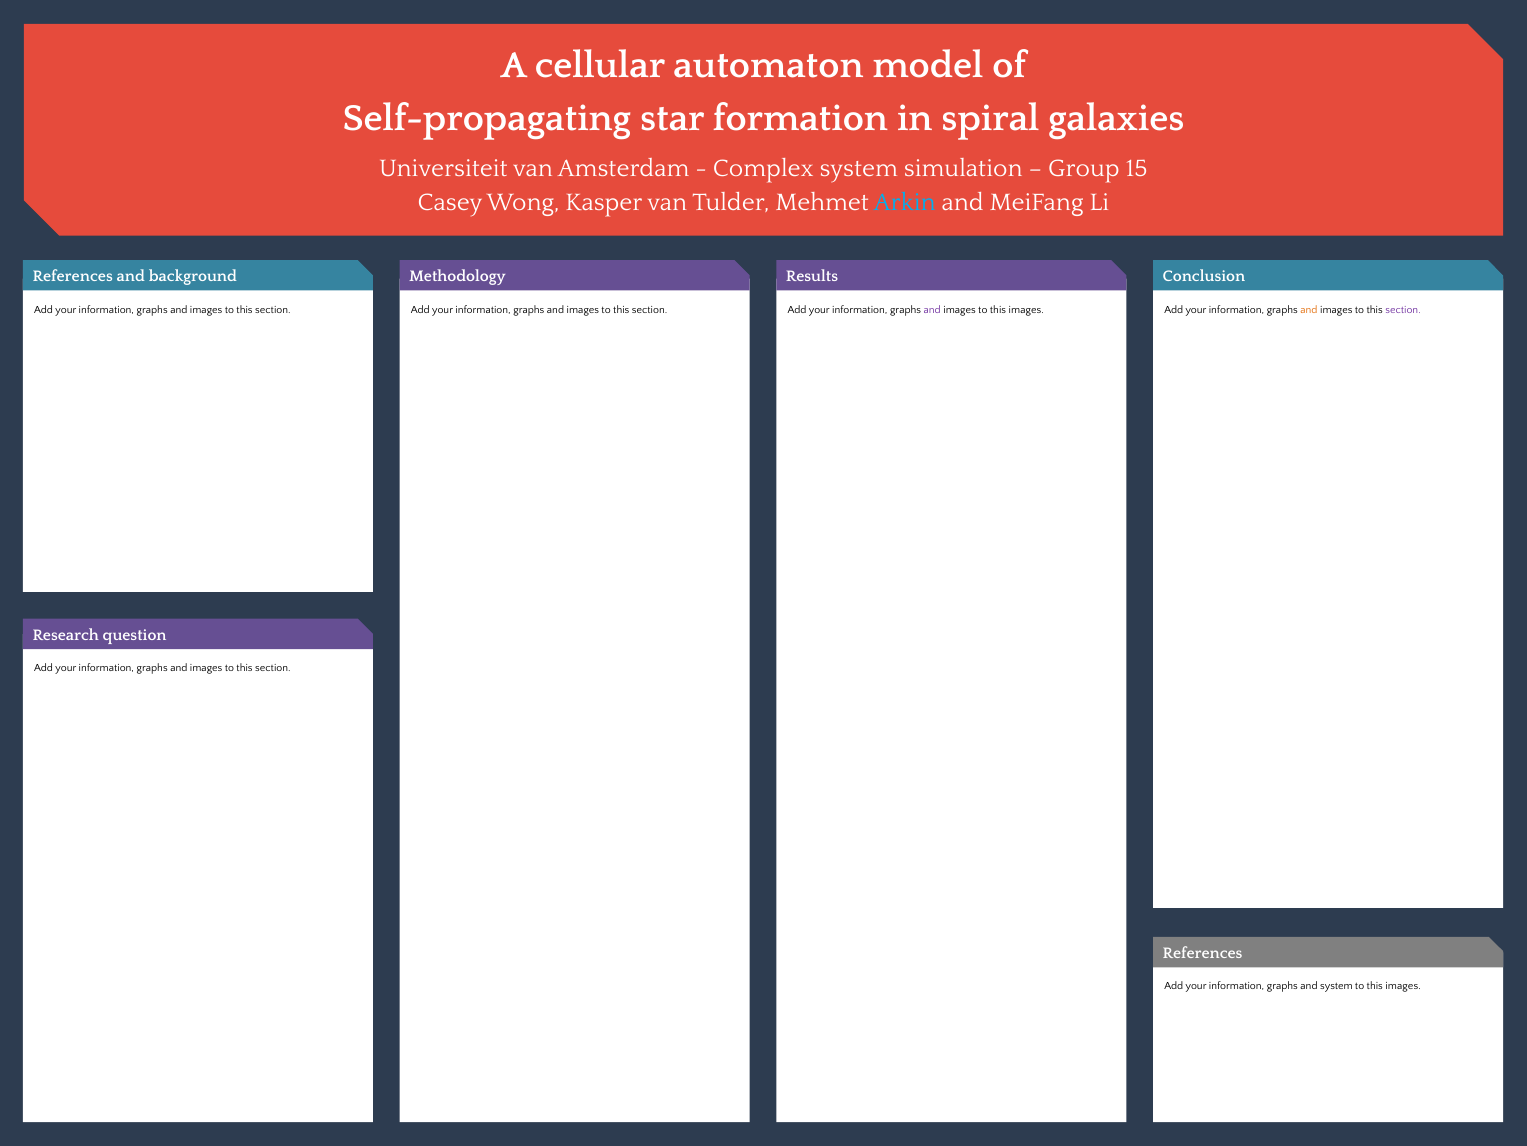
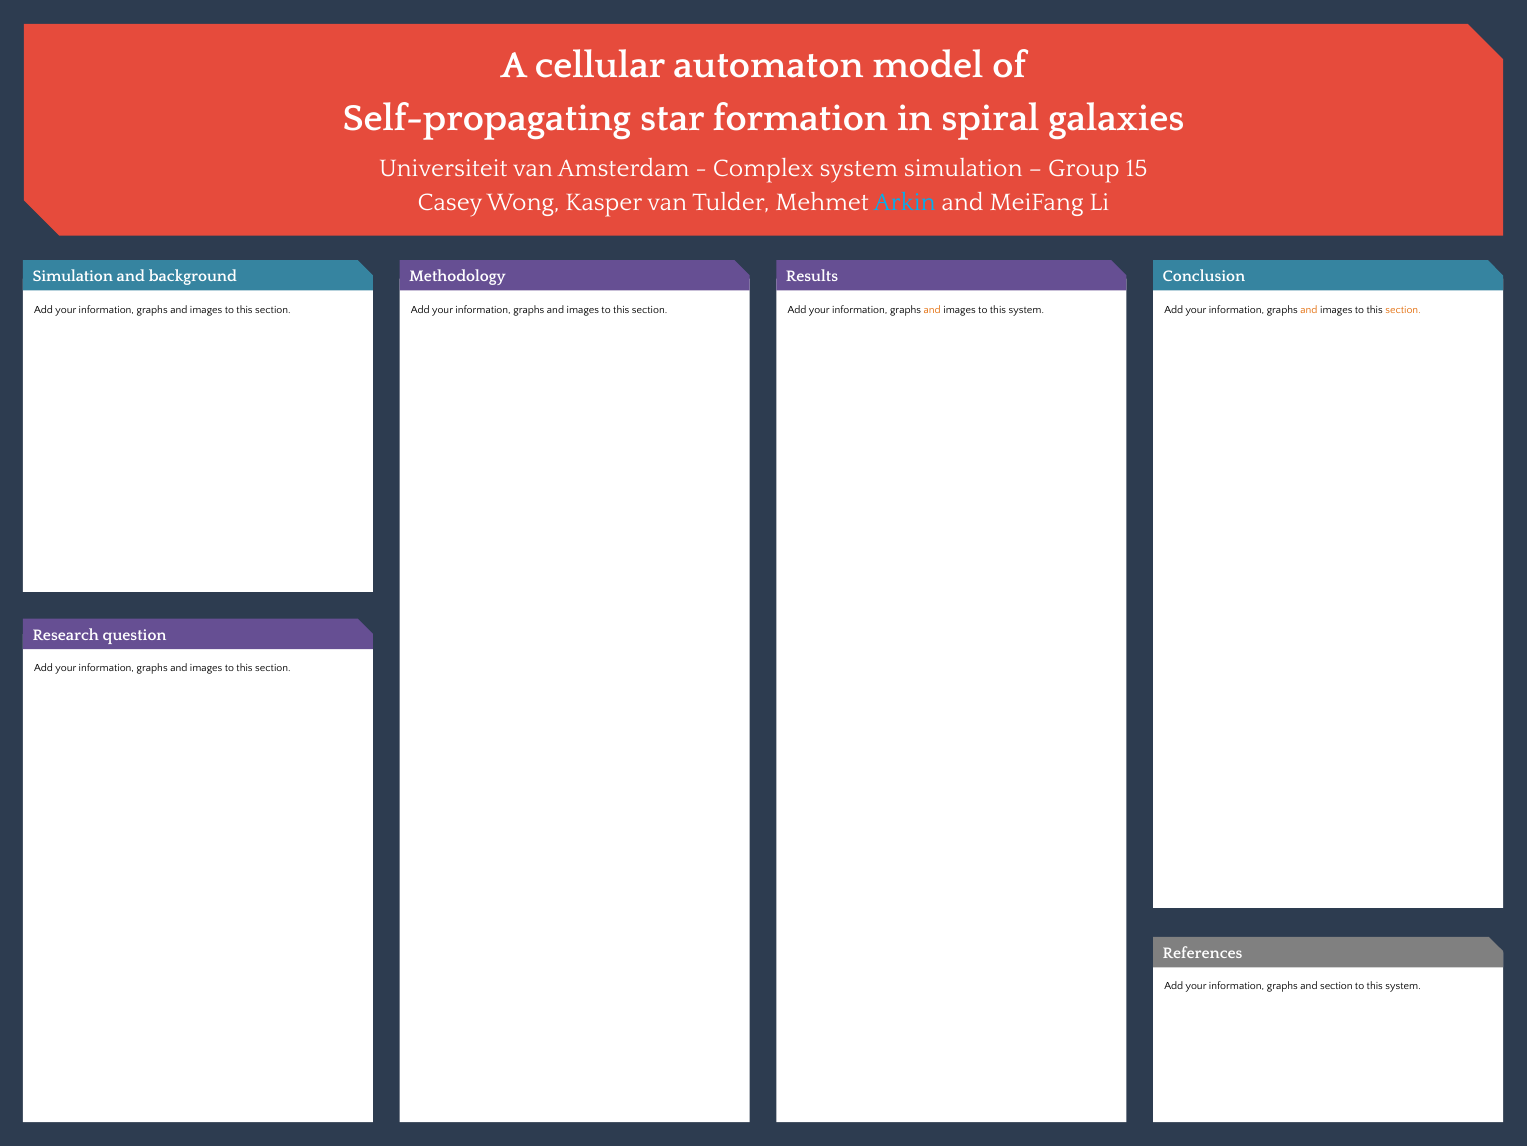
References: References -> Simulation (73, 276)
and colour: purple -> orange (932, 310)
images to this images: images -> system (1026, 310)
section colour: purple -> orange (1403, 310)
and system: system -> section (1336, 986)
images: images -> system (1403, 986)
